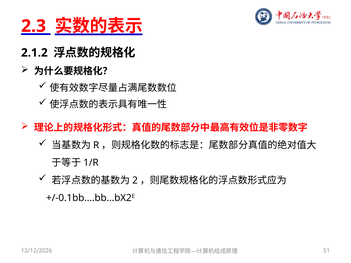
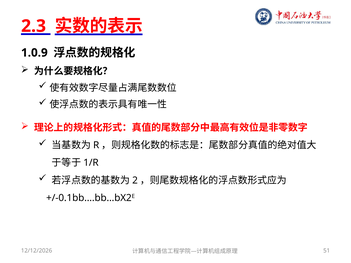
2.1.2: 2.1.2 -> 1.0.9 (34, 53)
